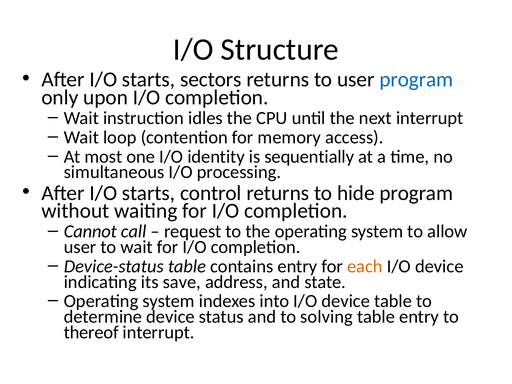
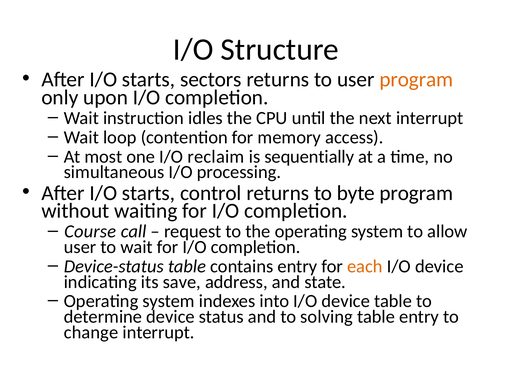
program colour: blue -> orange (416, 80)
identity: identity -> reclaim (216, 157)
hide: hide -> byte (356, 193)
Cannot: Cannot -> Course (90, 232)
thereof: thereof -> change (91, 332)
